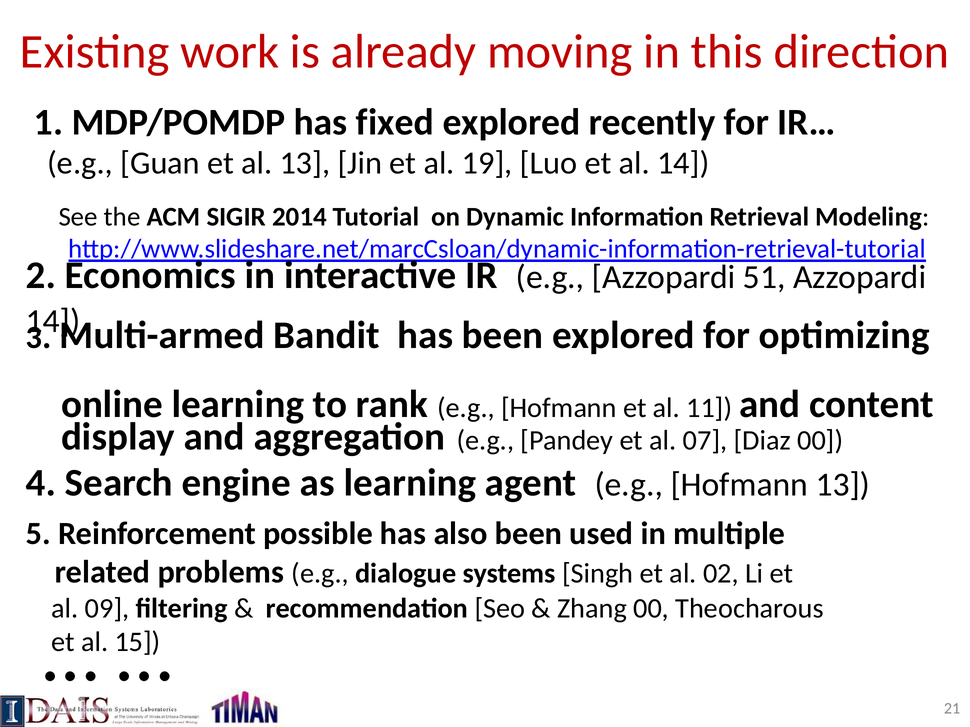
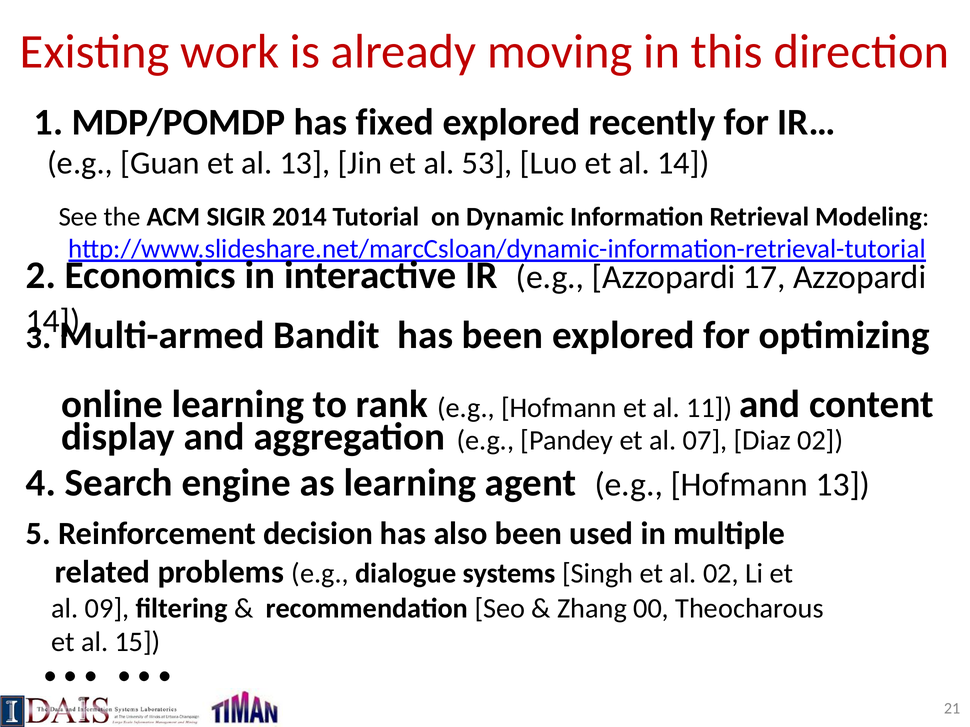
19: 19 -> 53 (487, 163)
51: 51 -> 17 (764, 277)
Diaz 00: 00 -> 02 (820, 440)
possible: possible -> decision (318, 534)
